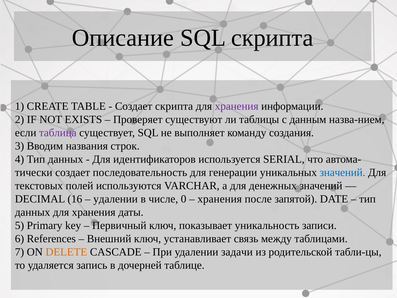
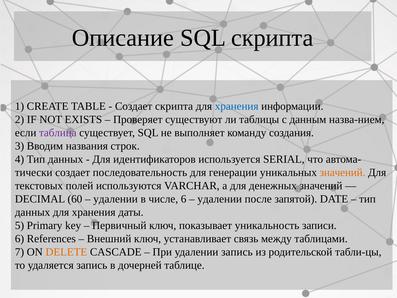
хранения colour: purple -> blue (237, 106)
значений colour: blue -> orange (342, 172)
16: 16 -> 60 (75, 199)
числе 0: 0 -> 6 (184, 199)
хранения: хранения -> удалении (220, 199)
удалении задачи: задачи -> запись (237, 252)
